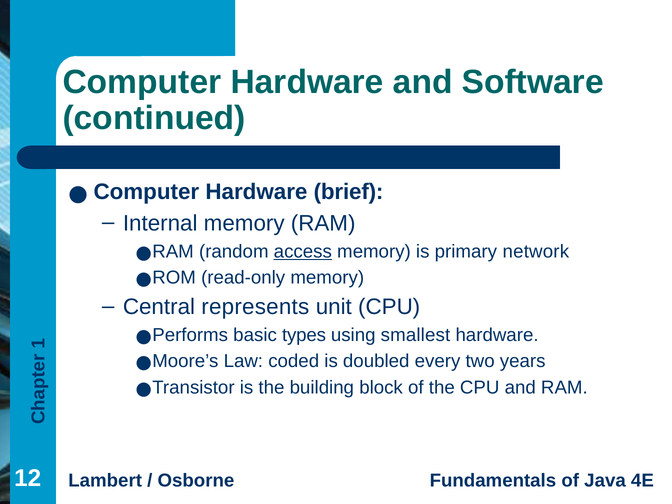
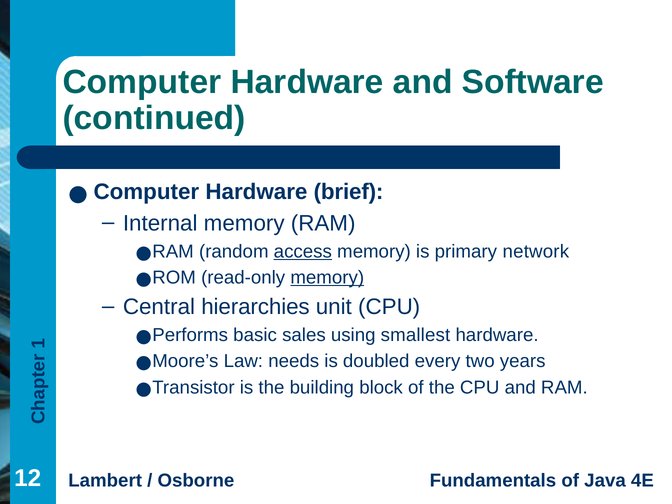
memory underline: none -> present (327, 278)
represents: represents -> hierarchies (255, 307)
types: types -> sales (304, 335)
coded: coded -> needs (294, 361)
